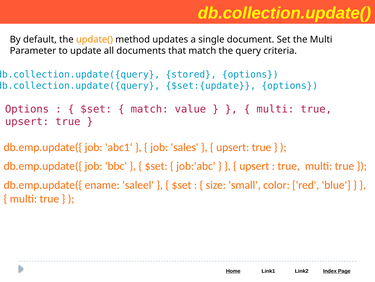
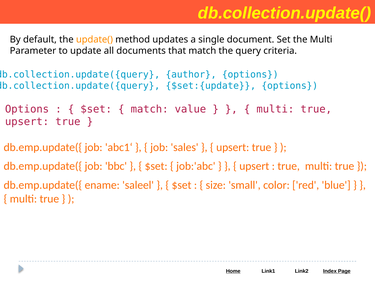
stored: stored -> author (191, 74)
